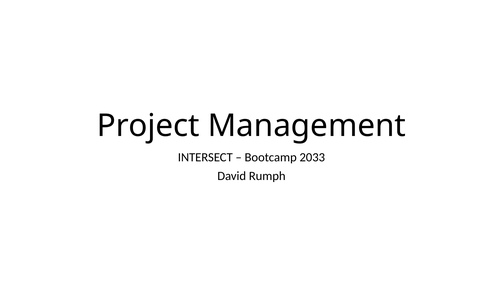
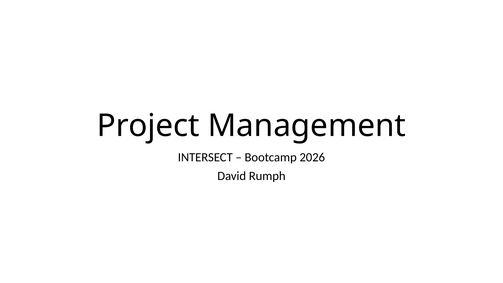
2033: 2033 -> 2026 (312, 157)
